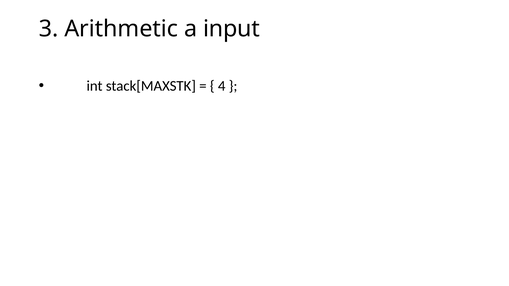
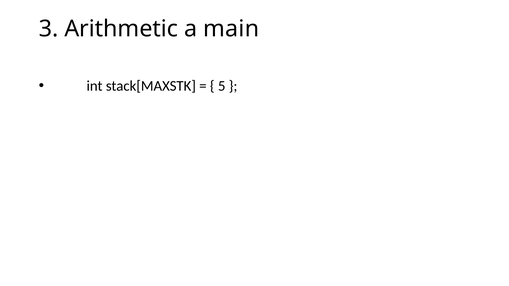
input: input -> main (231, 29)
4: 4 -> 5 (222, 86)
